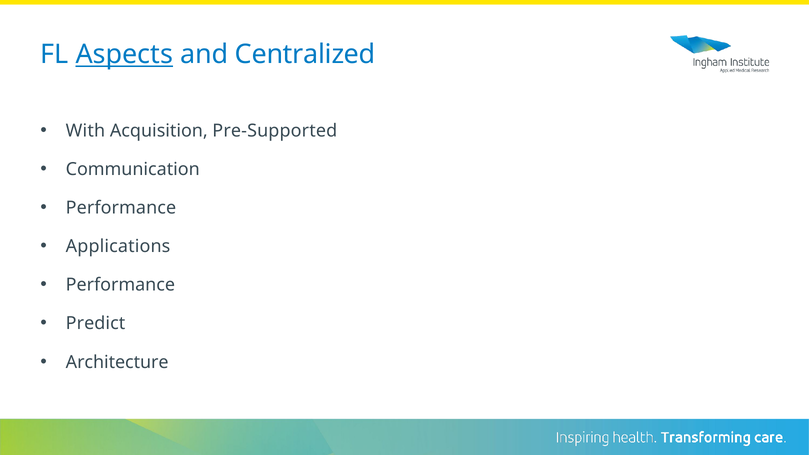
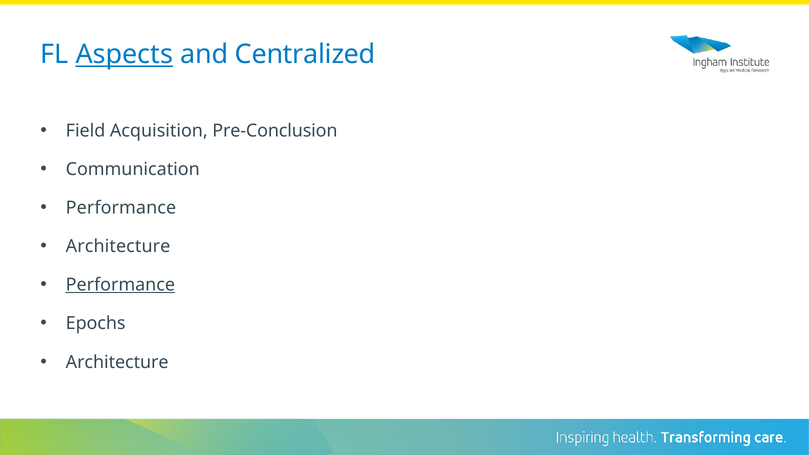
With: With -> Field (86, 131)
Pre-Supported: Pre-Supported -> Pre-Conclusion (275, 131)
Applications: Applications -> Architecture (118, 246)
Performance underline: none -> present (120, 285)
Predict: Predict -> Epochs (96, 324)
